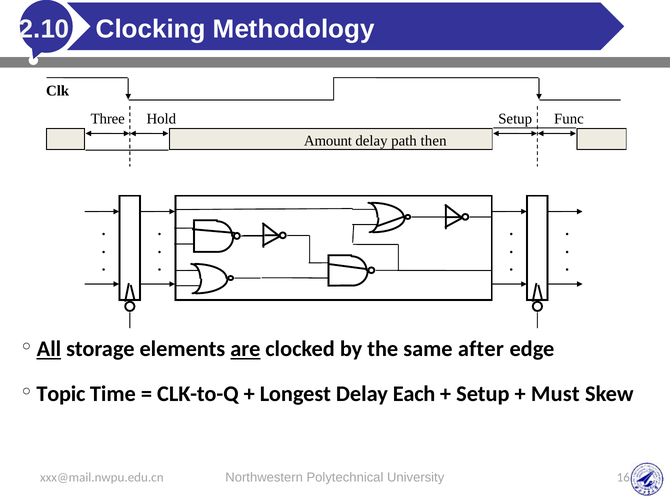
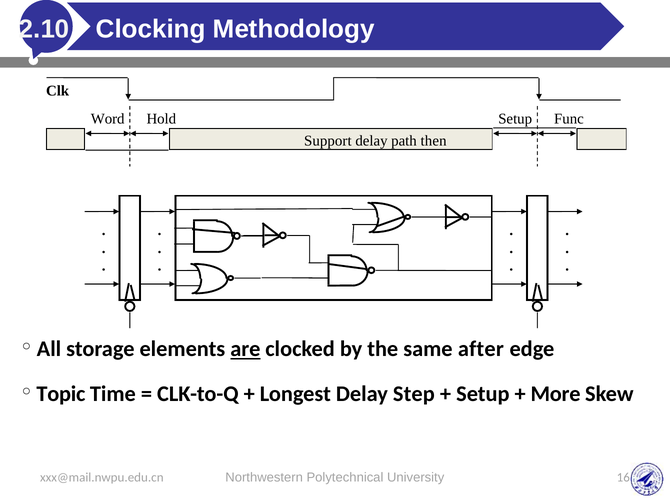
Three: Three -> Word (108, 119)
Amount: Amount -> Support (328, 141)
All underline: present -> none (49, 349)
Each: Each -> Step (414, 394)
Must: Must -> More (556, 394)
